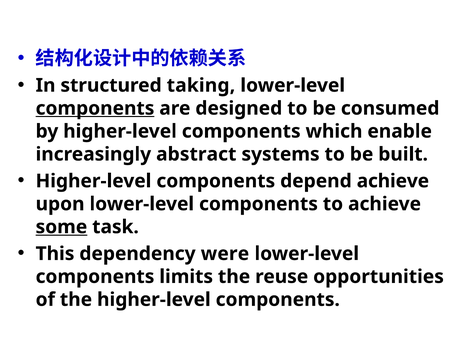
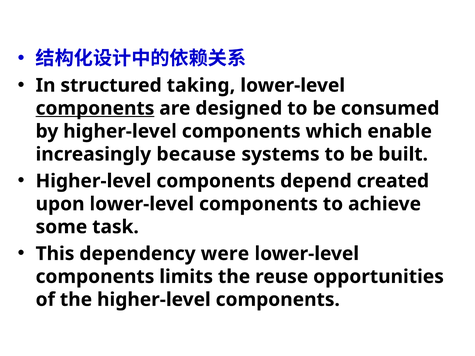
abstract: abstract -> because (196, 154)
depend achieve: achieve -> created (393, 181)
some underline: present -> none (61, 227)
